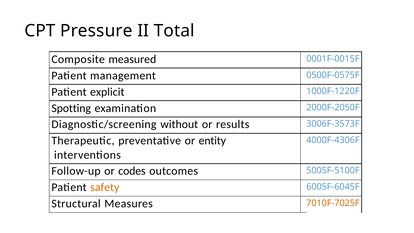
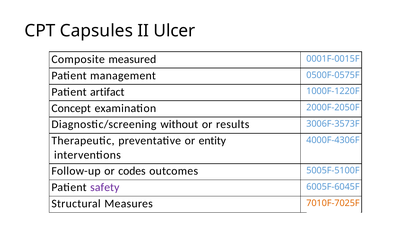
Pressure: Pressure -> Capsules (96, 31)
Total: Total -> Ulcer (174, 31)
explicit: explicit -> artifact (107, 92)
Spotting: Spotting -> Concept (71, 108)
safety colour: orange -> purple (105, 187)
